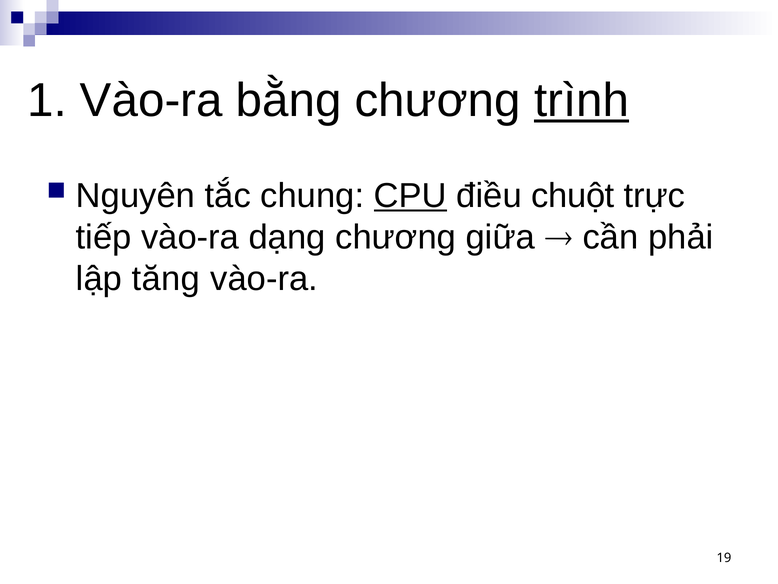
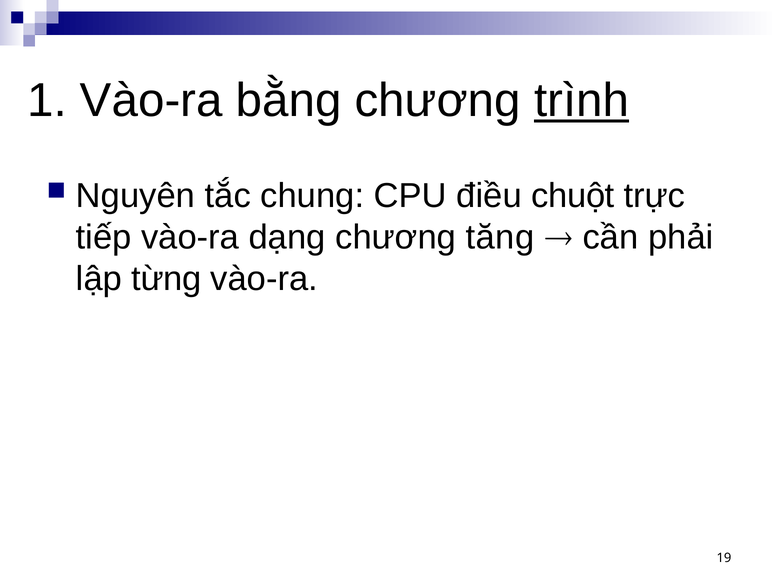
CPU underline: present -> none (410, 196)
giữa: giữa -> tăng (500, 237)
tăng: tăng -> từng (166, 279)
